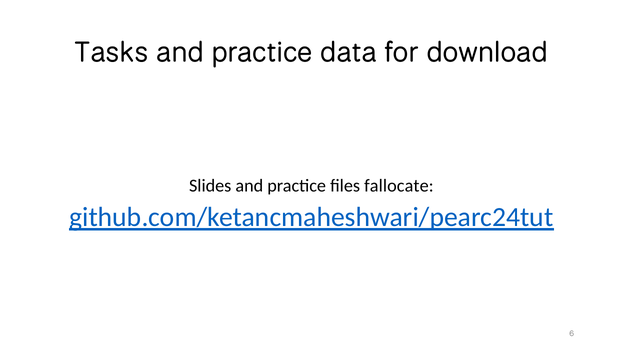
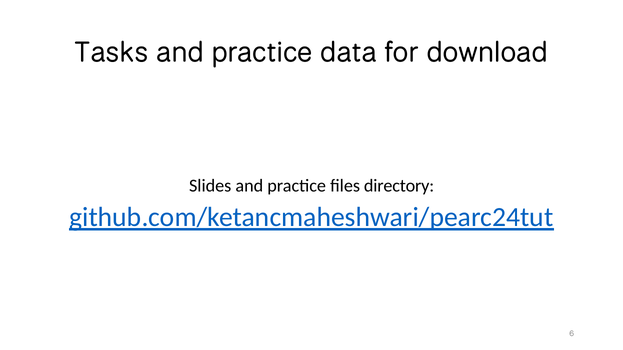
fallocate: fallocate -> directory (399, 186)
